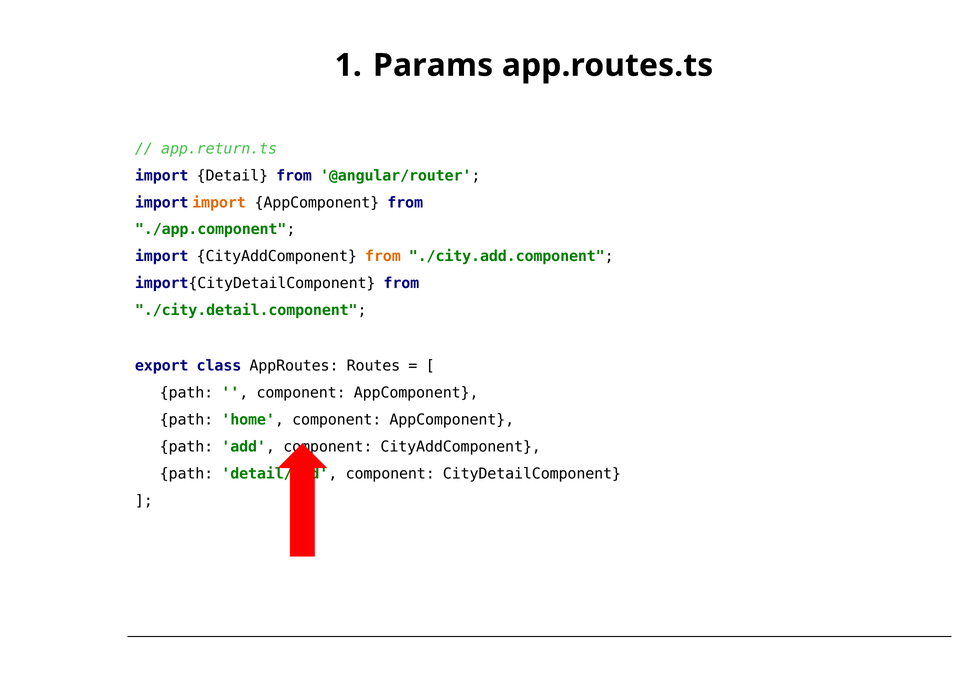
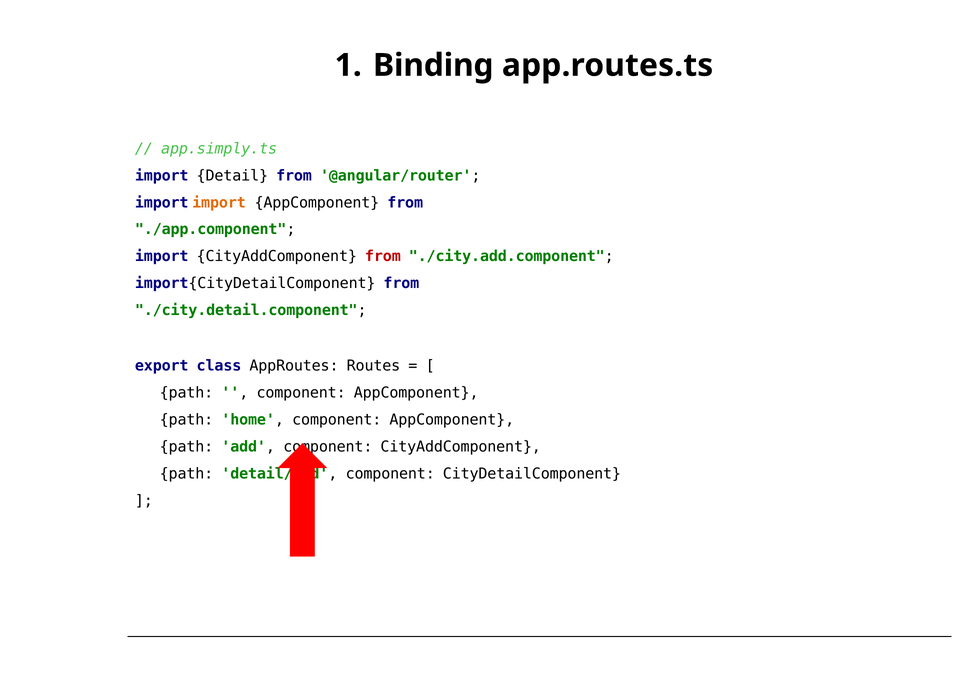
Params: Params -> Binding (433, 65)
app.return.ts: app.return.ts -> app.simply.ts (219, 149)
from colour: orange -> red (383, 256)
